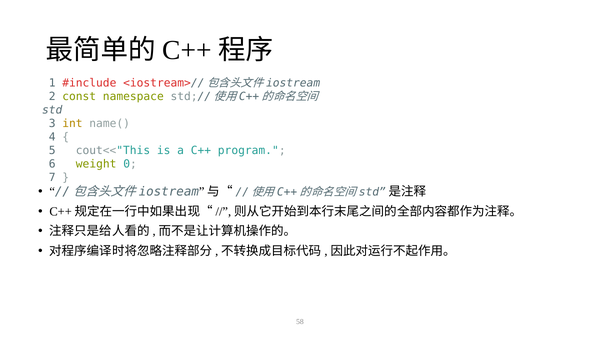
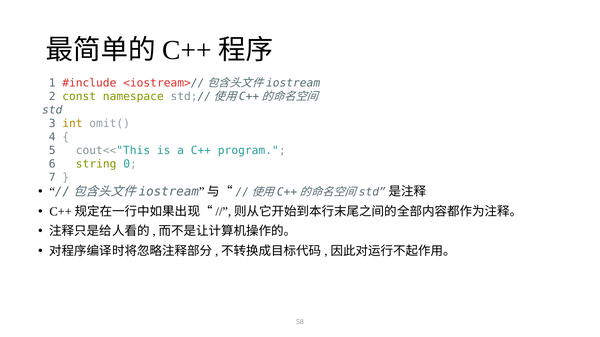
name(: name( -> omit( (110, 124)
weight: weight -> string (96, 164)
